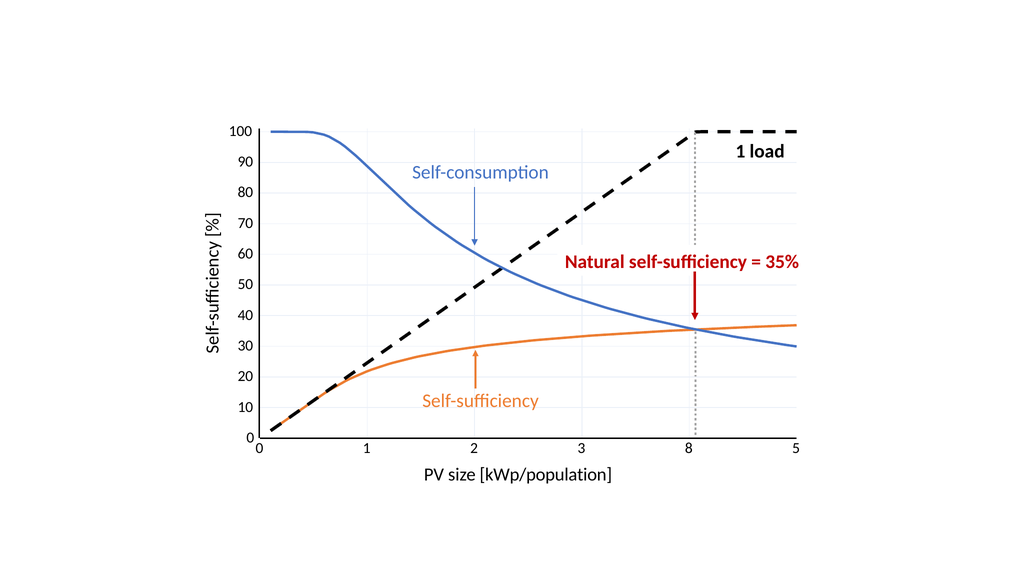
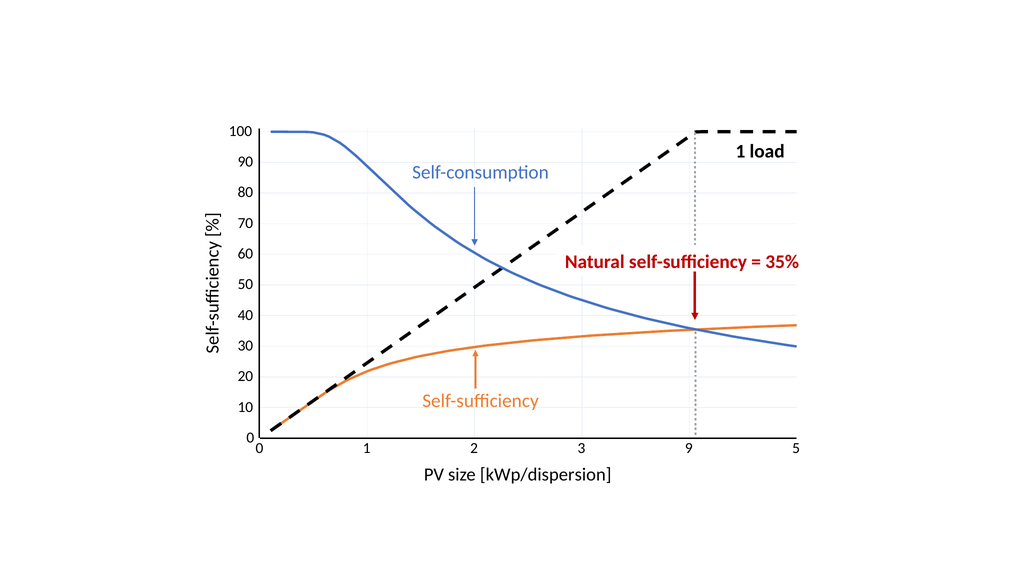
8: 8 -> 9 (689, 449)
kWp/population: kWp/population -> kWp/dispersion (546, 475)
